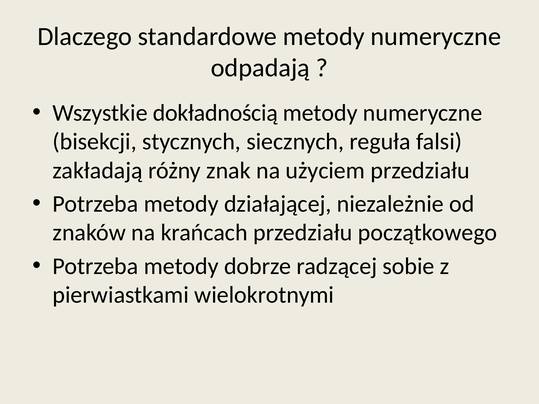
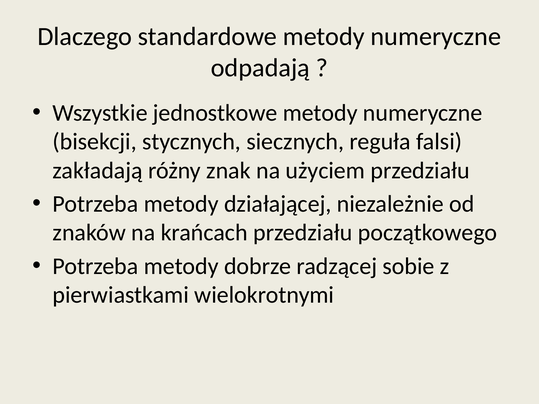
dokładnością: dokładnością -> jednostkowe (215, 113)
